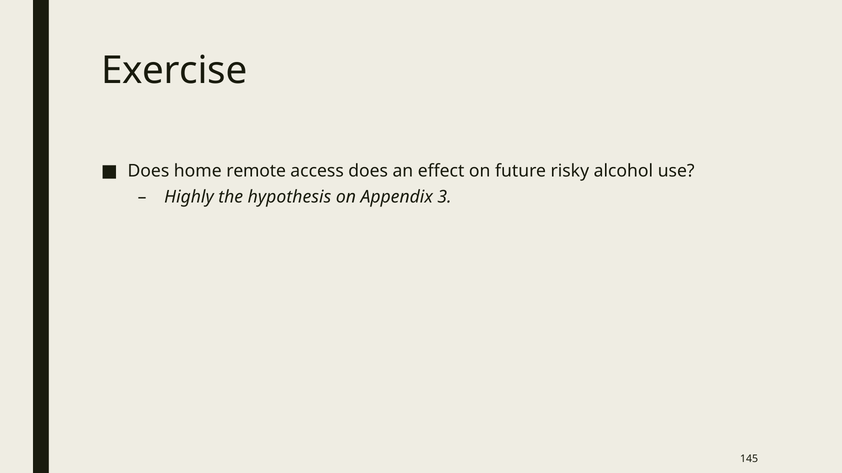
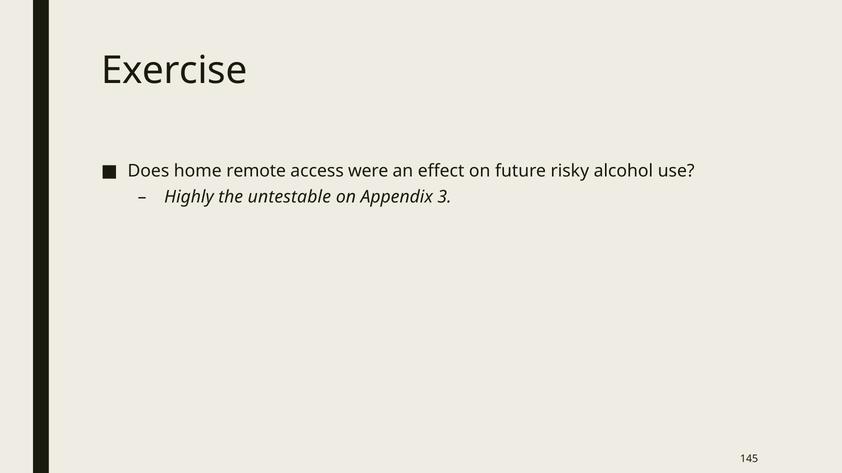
access does: does -> were (368, 171)
hypothesis: hypothesis -> untestable (289, 197)
